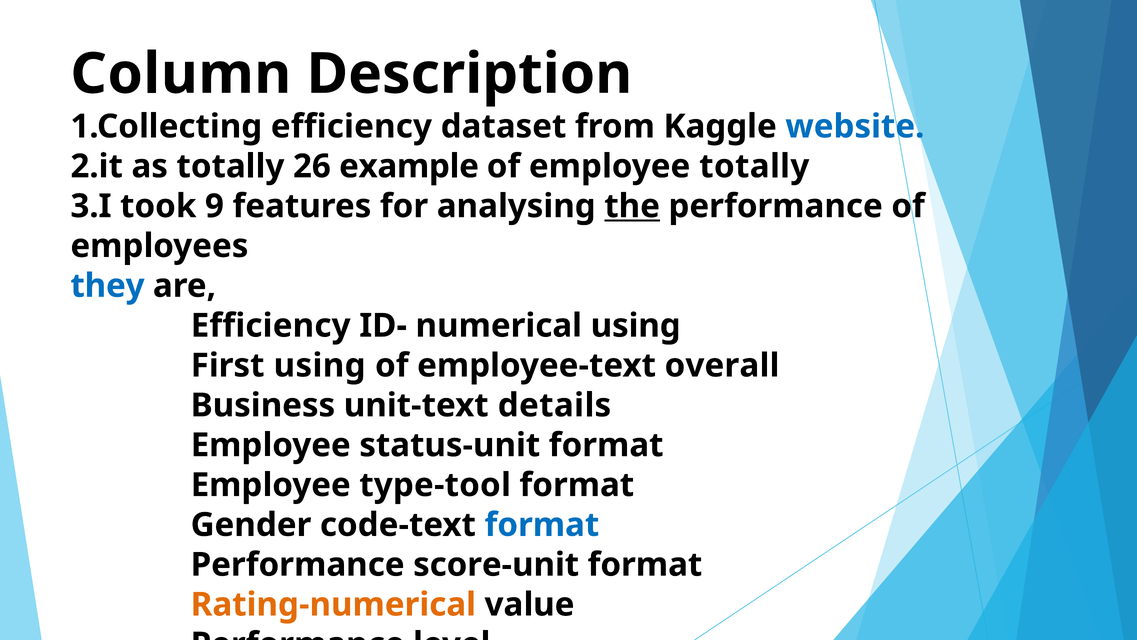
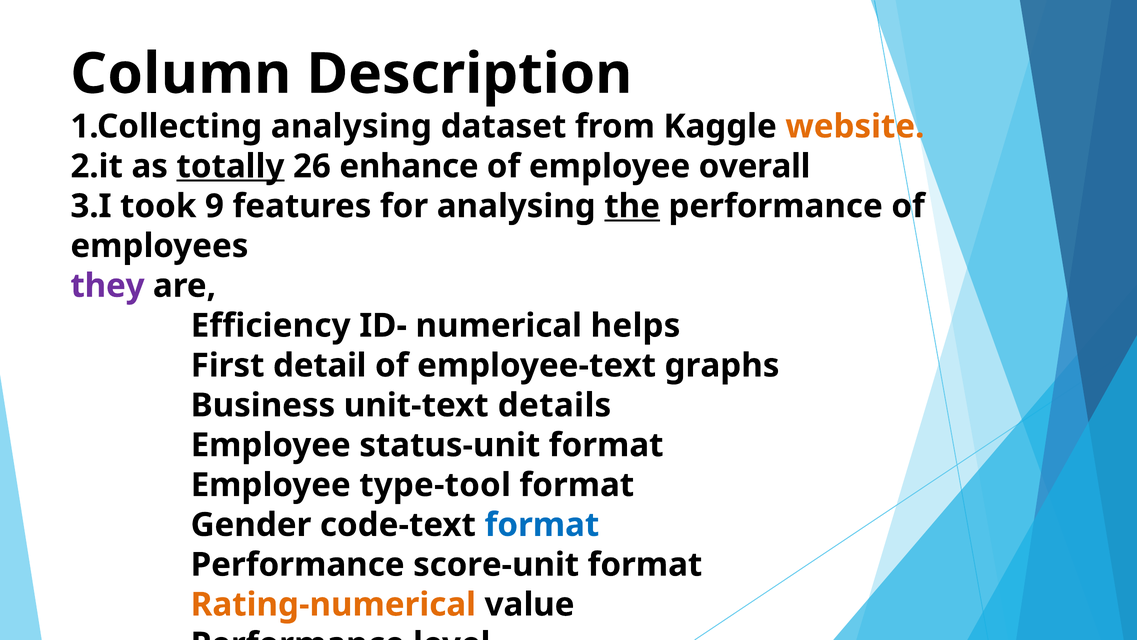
1.Collecting efficiency: efficiency -> analysing (351, 126)
website colour: blue -> orange (855, 126)
totally underline: none -> present (230, 166)
example: example -> enhance (409, 166)
employee totally: totally -> overall (755, 166)
they colour: blue -> purple (107, 286)
numerical using: using -> helps (635, 325)
First using: using -> detail (320, 365)
overall: overall -> graphs (722, 365)
